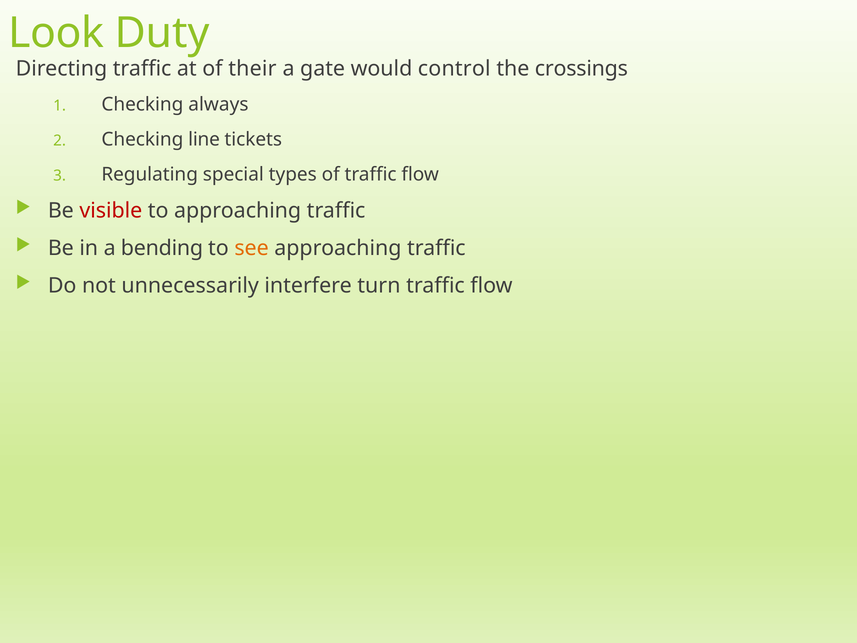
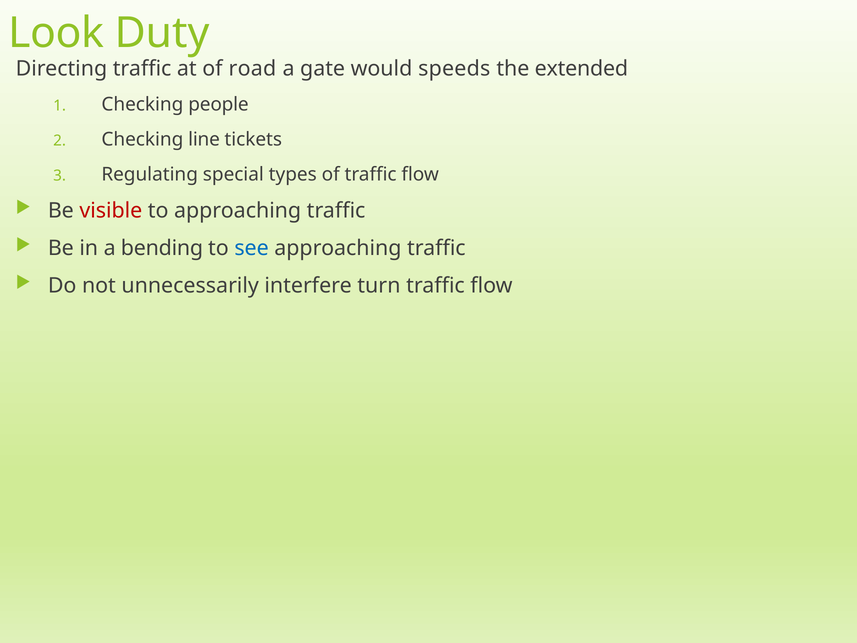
their: their -> road (252, 69)
control: control -> speeds (454, 69)
crossings: crossings -> extended (581, 69)
always: always -> people (219, 105)
see colour: orange -> blue (252, 248)
